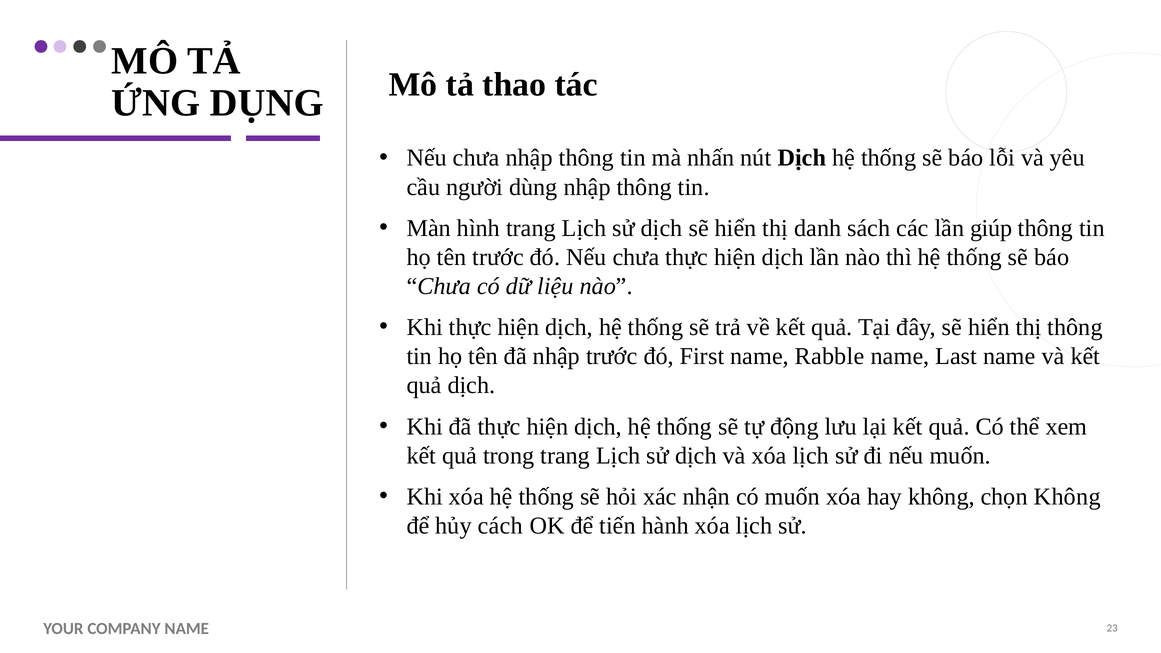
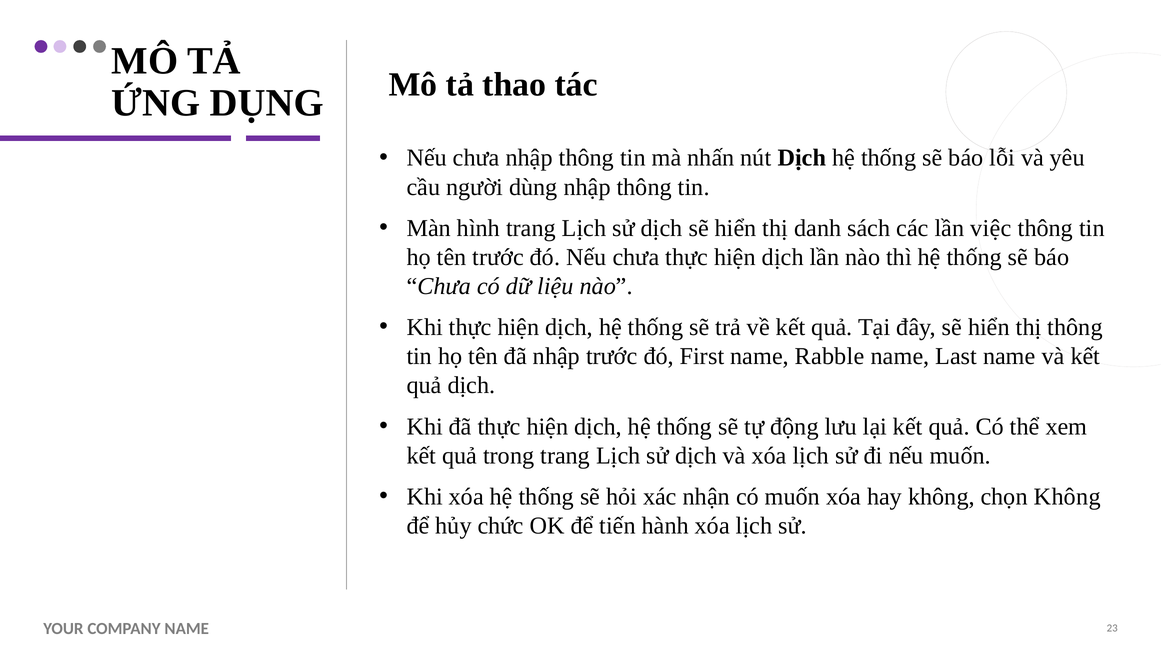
giúp: giúp -> việc (991, 228)
cách: cách -> chức (501, 526)
